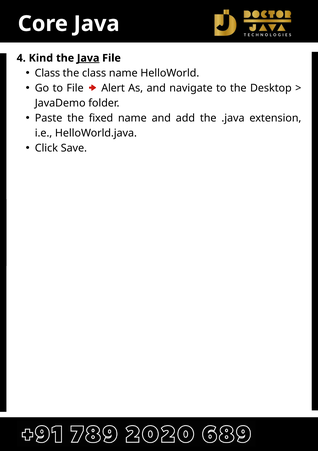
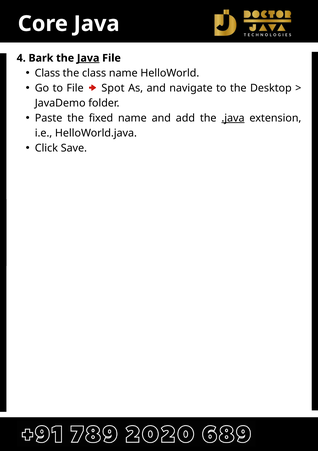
Kind: Kind -> Bark (41, 58)
Alert: Alert -> Spot (113, 88)
.java underline: none -> present (233, 118)
